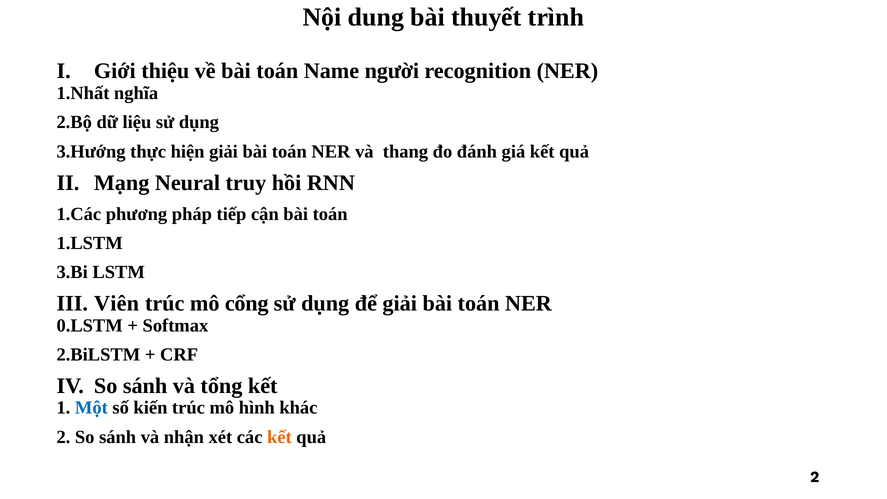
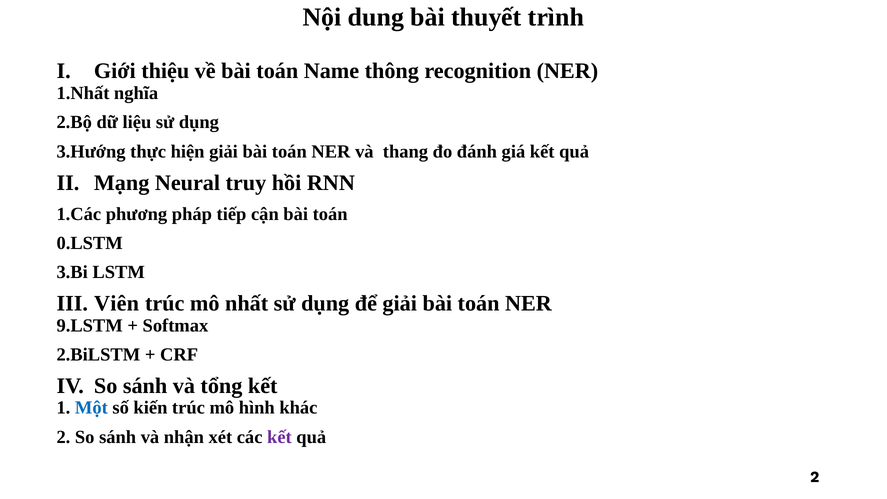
người: người -> thông (392, 71)
1.LSTM: 1.LSTM -> 0.LSTM (90, 243)
cổng: cổng -> nhất (247, 303)
0.LSTM: 0.LSTM -> 9.LSTM (90, 325)
kết colour: orange -> purple (279, 437)
